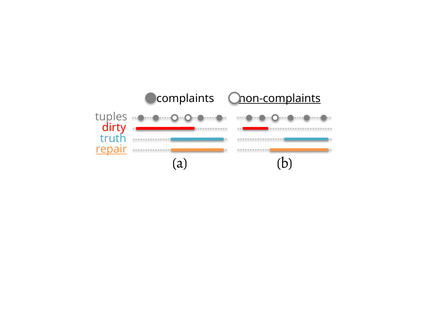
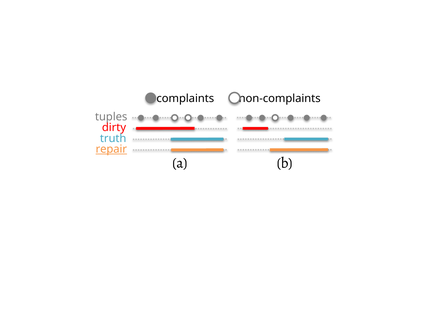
non-complaints underline: present -> none (280, 99)
